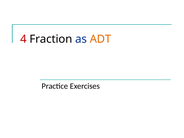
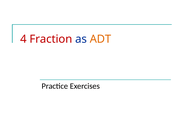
Fraction colour: black -> red (51, 39)
